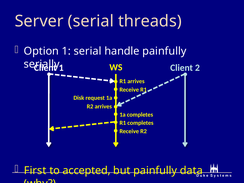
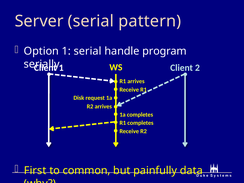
threads: threads -> pattern (150, 21)
handle painfully: painfully -> program (164, 51)
accepted: accepted -> common (87, 171)
